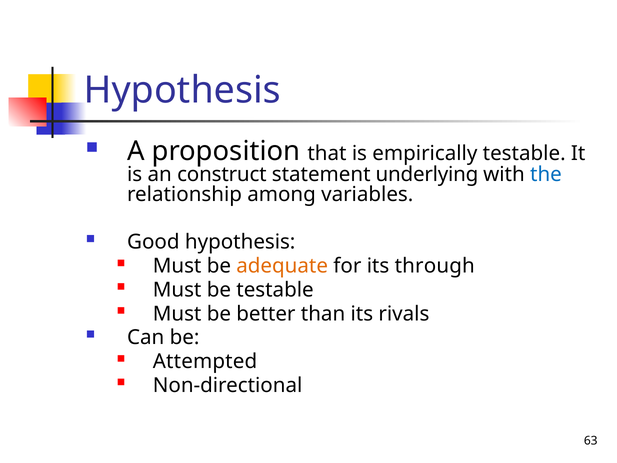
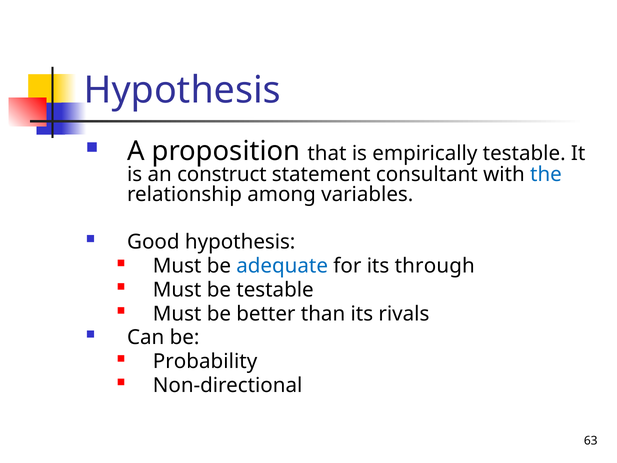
underlying: underlying -> consultant (427, 175)
adequate colour: orange -> blue (282, 266)
Attempted: Attempted -> Probability (205, 361)
